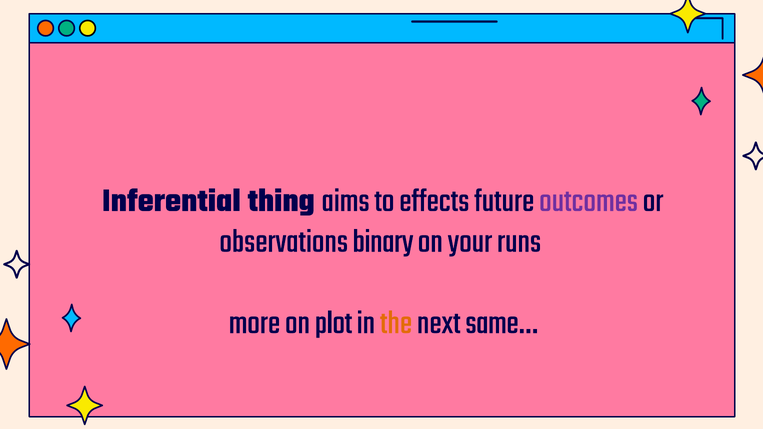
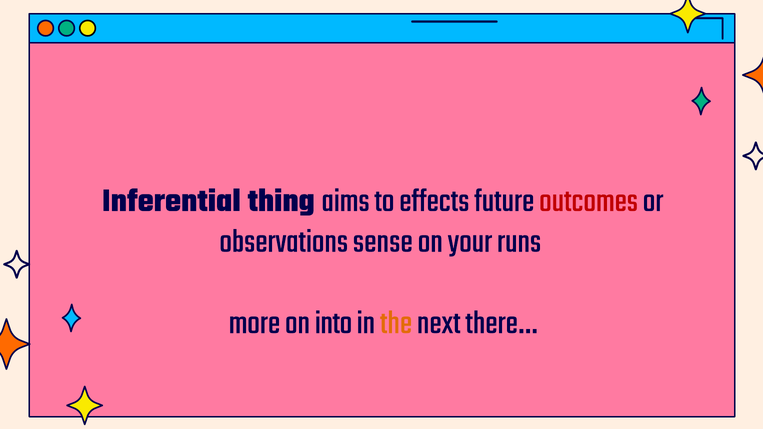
outcomes colour: purple -> red (589, 200)
binary: binary -> sense (383, 241)
plot: plot -> into (333, 322)
same…: same… -> there… (501, 322)
